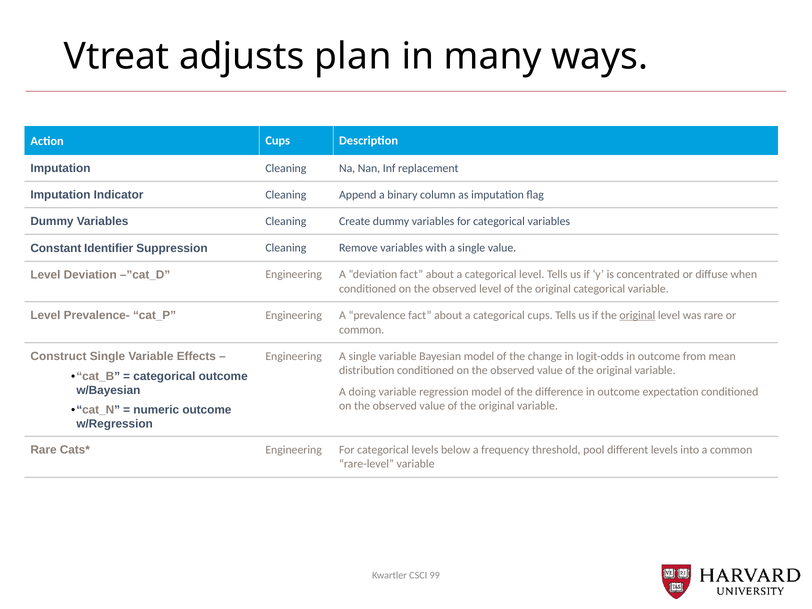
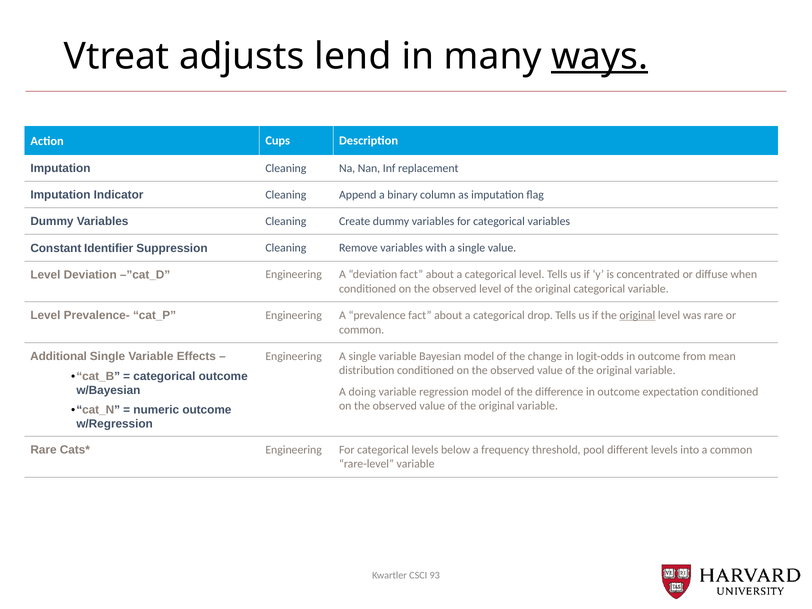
plan: plan -> lend (353, 56)
ways underline: none -> present (600, 56)
categorical cups: cups -> drop (540, 315)
Construct: Construct -> Additional (59, 356)
99: 99 -> 93 (435, 575)
